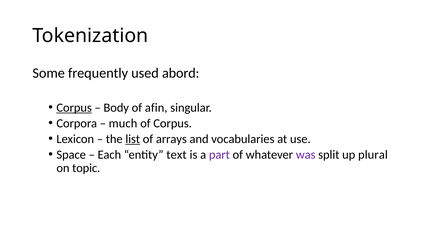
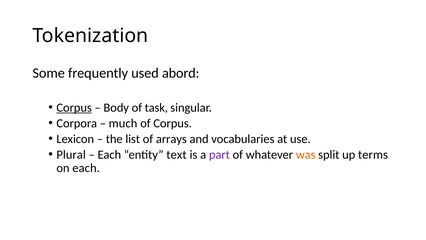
afin: afin -> task (156, 107)
list underline: present -> none (133, 139)
Space: Space -> Plural (71, 154)
was colour: purple -> orange (306, 154)
plural: plural -> terms (373, 154)
on topic: topic -> each (86, 168)
